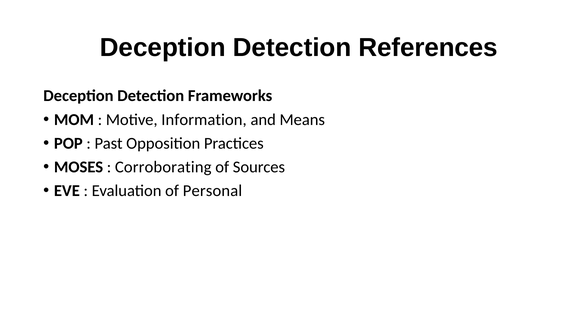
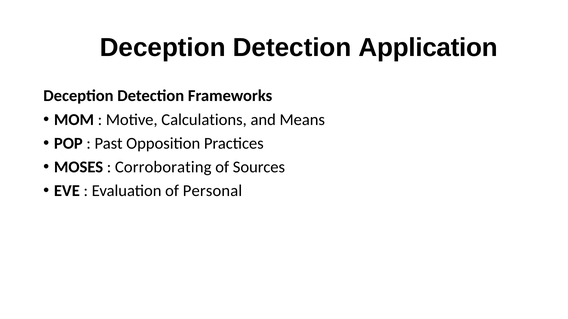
References: References -> Application (428, 48)
Information: Information -> Calculations (204, 120)
